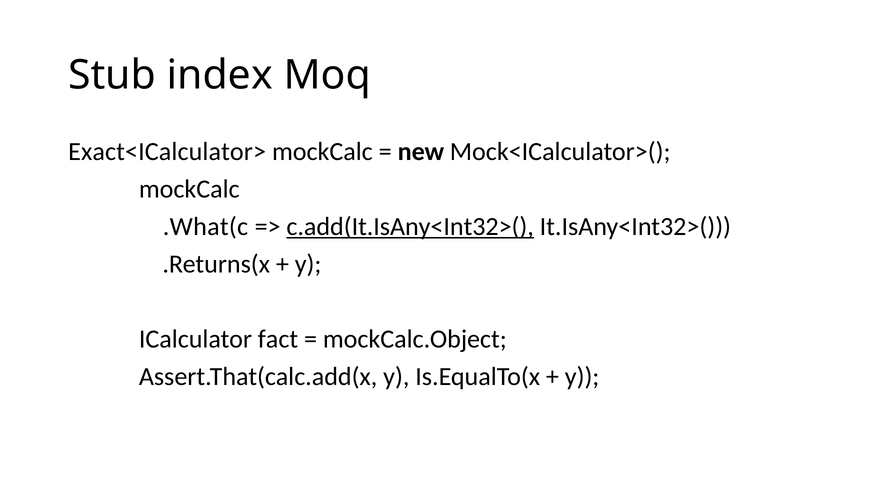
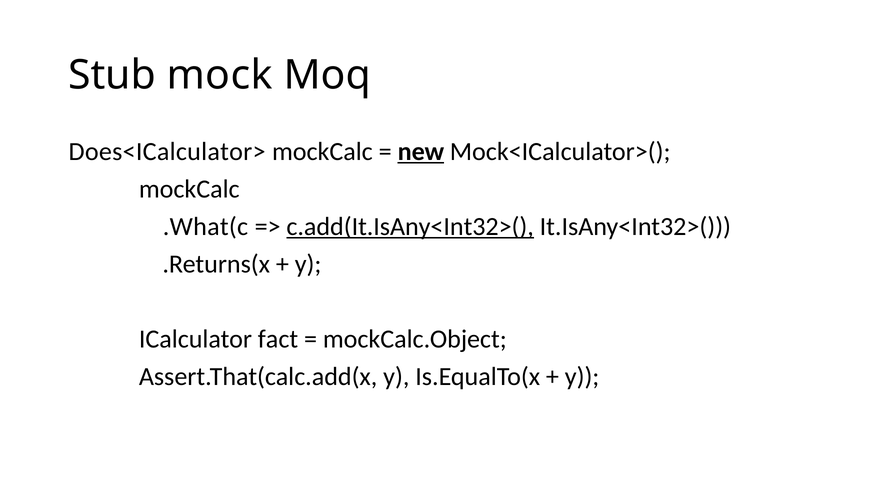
index: index -> mock (220, 75)
Exact<ICalculator>: Exact<ICalculator> -> Does<ICalculator> (167, 151)
new underline: none -> present (421, 151)
